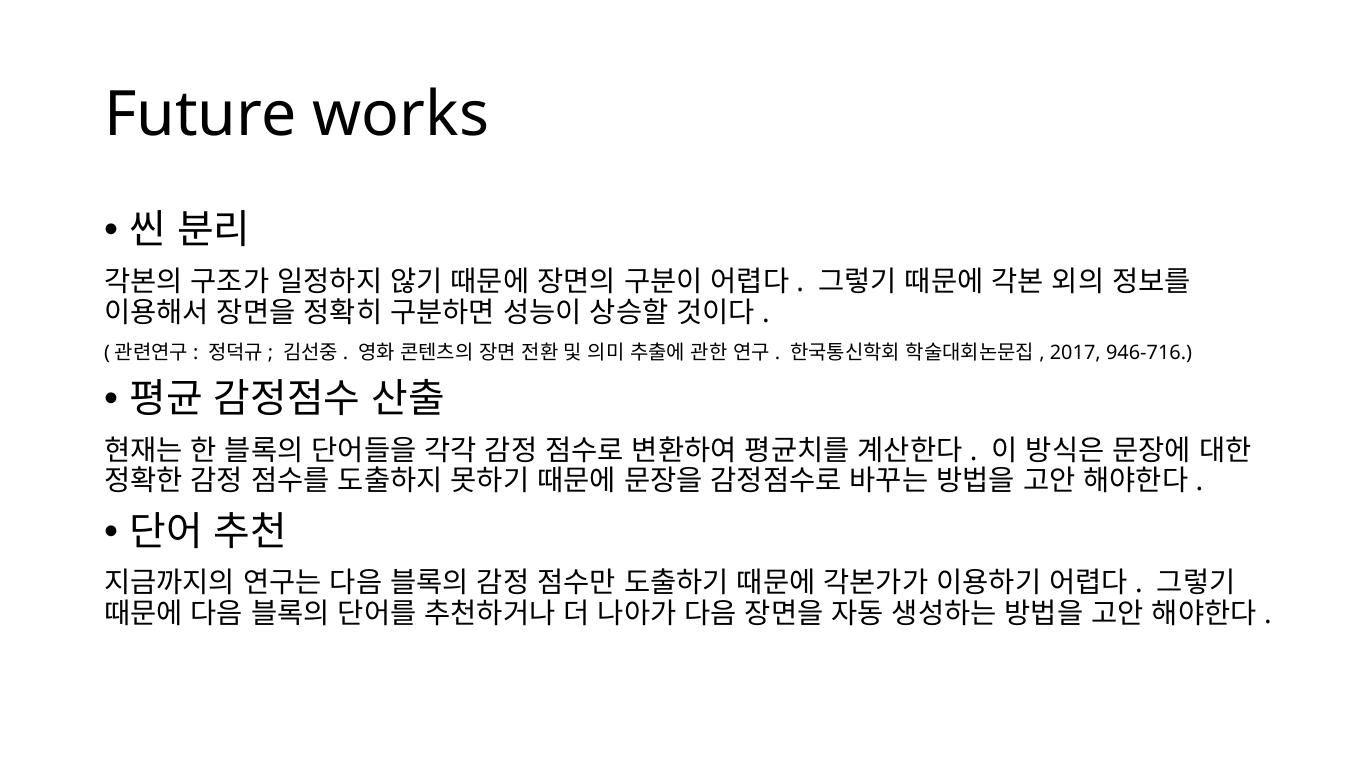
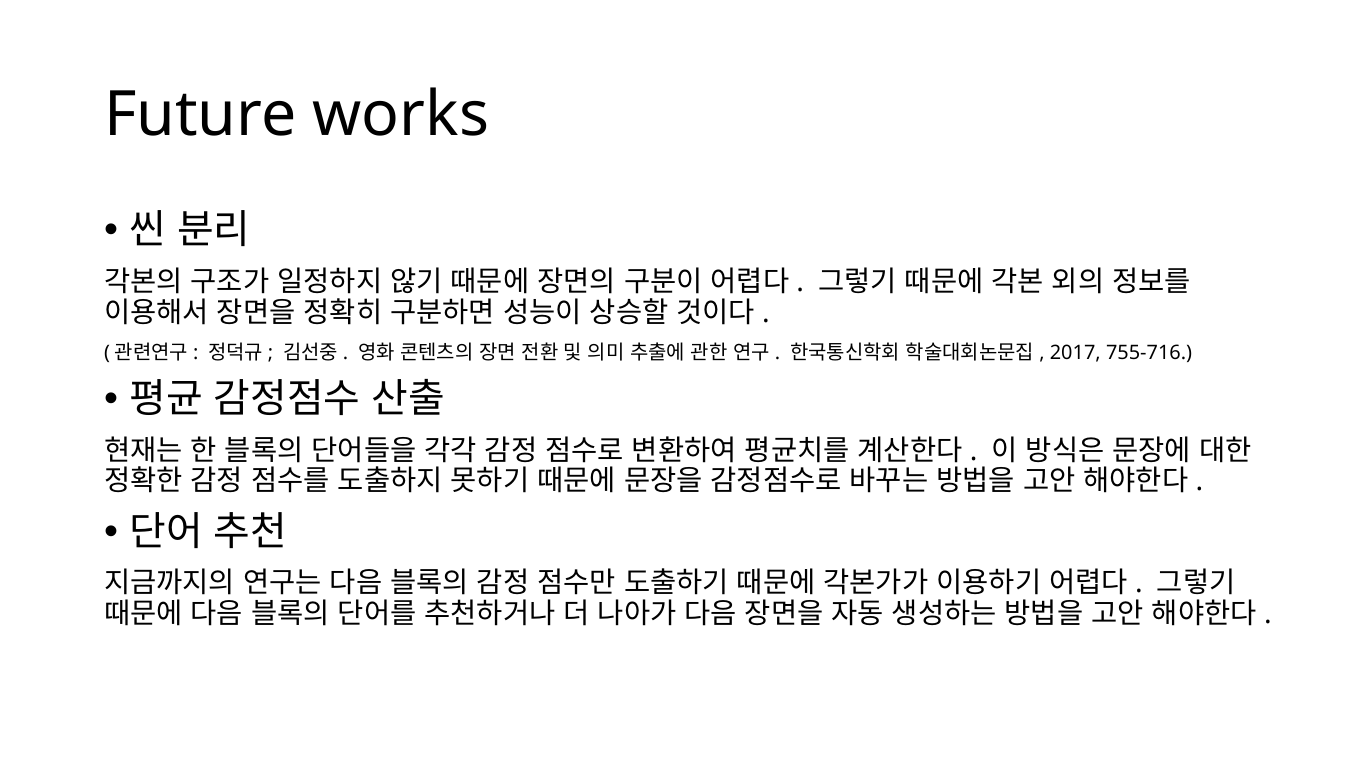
946-716: 946-716 -> 755-716 (1149, 353)
